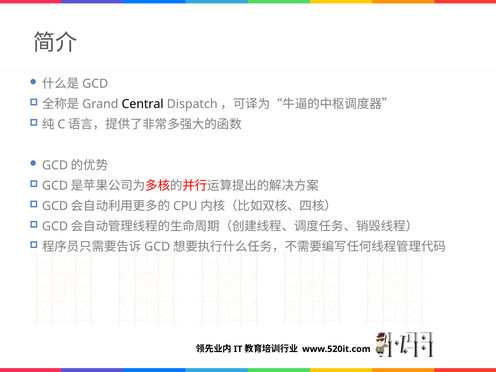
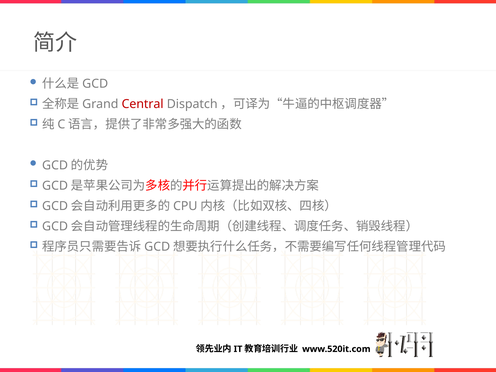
Central colour: black -> red (143, 104)
